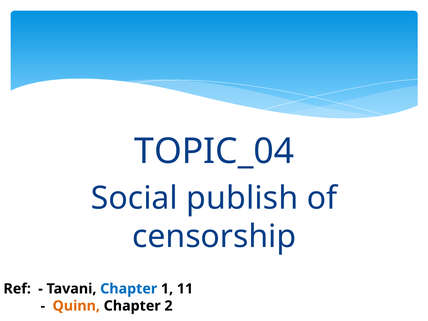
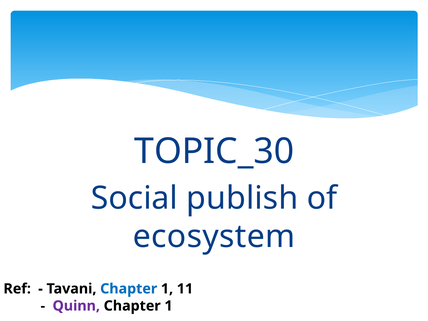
TOPIC_04: TOPIC_04 -> TOPIC_30 (214, 151)
censorship: censorship -> ecosystem (214, 237)
Quinn colour: orange -> purple (76, 306)
2: 2 -> 1 (169, 306)
